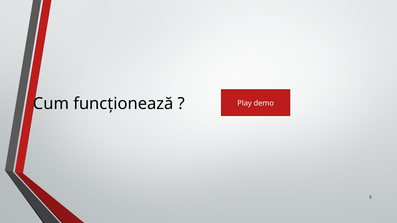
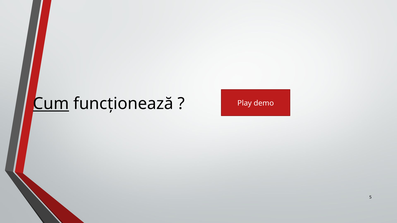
Cum underline: none -> present (51, 104)
